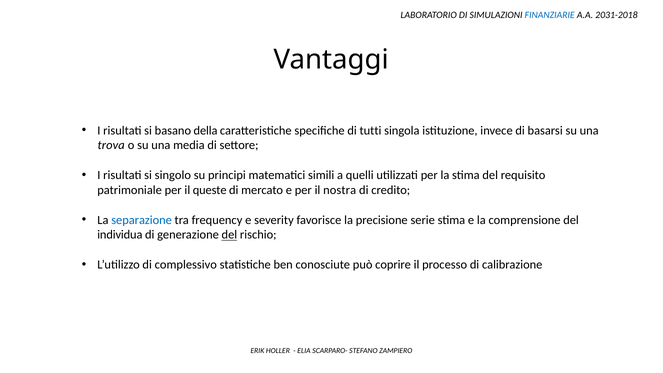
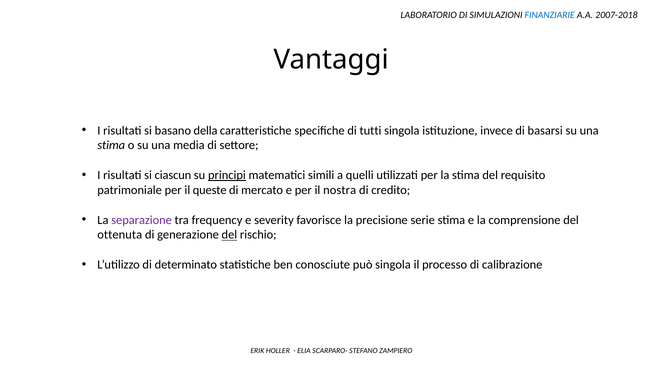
2031-2018: 2031-2018 -> 2007-2018 (616, 15)
trova: trova -> stima (111, 145)
singolo: singolo -> ciascun (173, 175)
principi underline: none -> present (227, 175)
separazione colour: blue -> purple (142, 220)
individua: individua -> ottenuta (120, 235)
complessivo: complessivo -> determinato (186, 265)
può coprire: coprire -> singola (393, 265)
